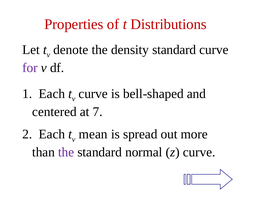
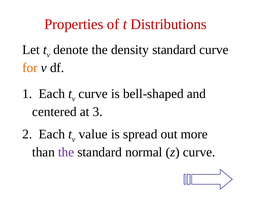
for colour: purple -> orange (30, 67)
7: 7 -> 3 (98, 111)
mean: mean -> value (93, 134)
